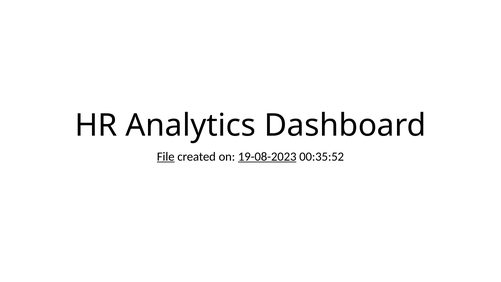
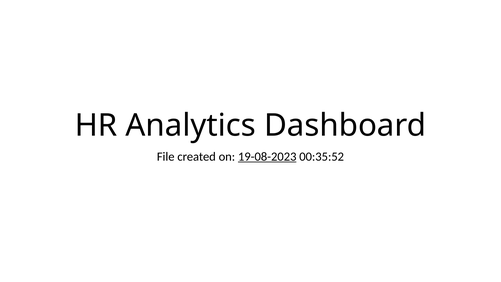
File underline: present -> none (166, 157)
